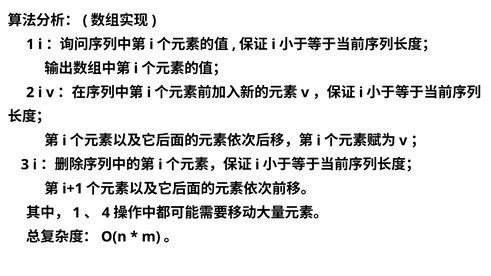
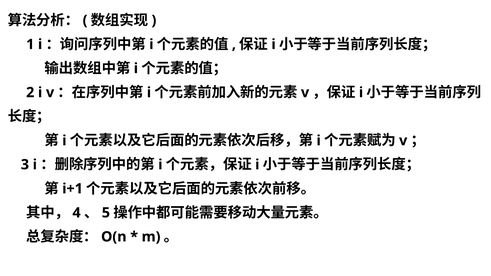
1: 1 -> 4 (77, 213)
4: 4 -> 5 (106, 213)
